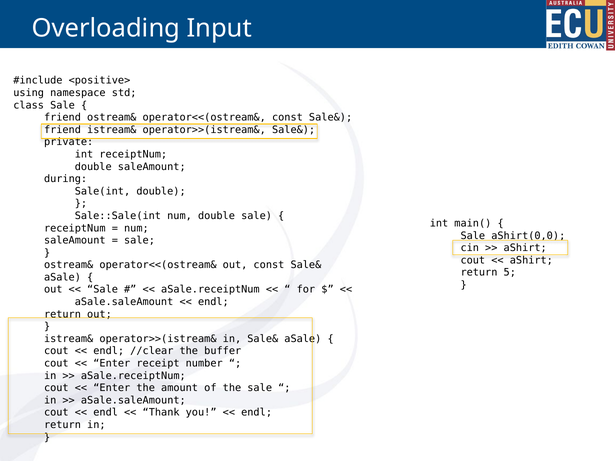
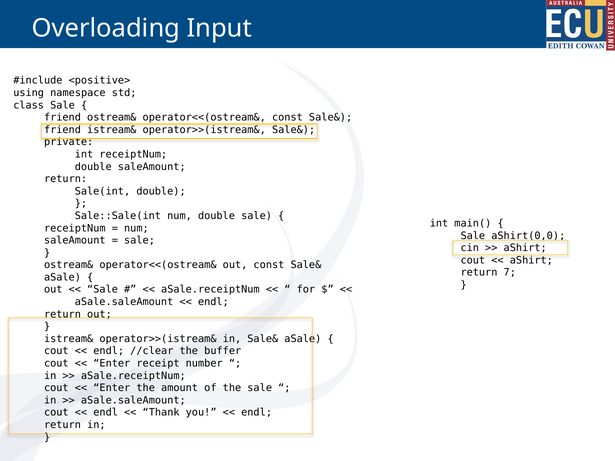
during: during -> return (66, 179)
5: 5 -> 7 (510, 273)
